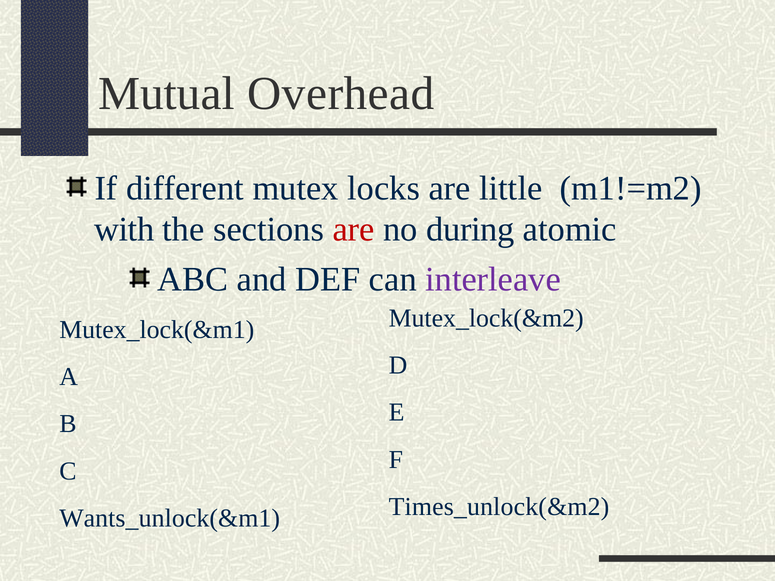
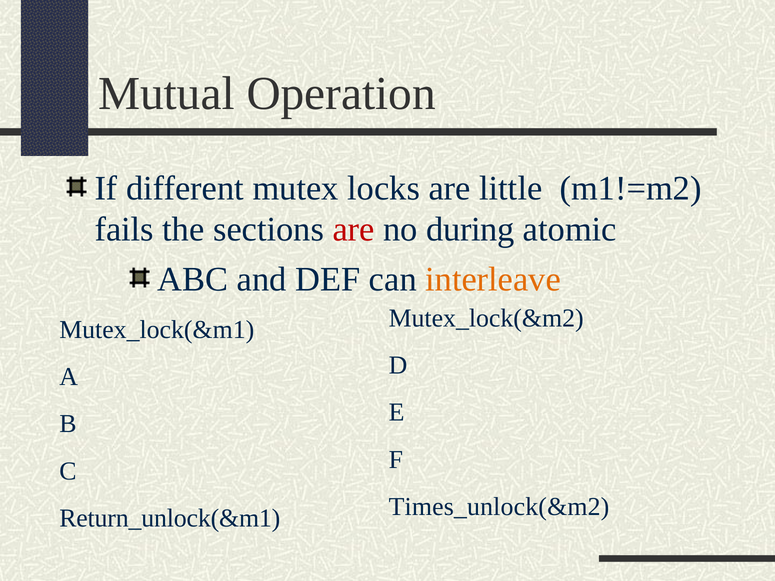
Overhead: Overhead -> Operation (341, 94)
with: with -> fails (124, 230)
interleave colour: purple -> orange (493, 280)
Wants_unlock(&m1: Wants_unlock(&m1 -> Return_unlock(&m1 (170, 518)
